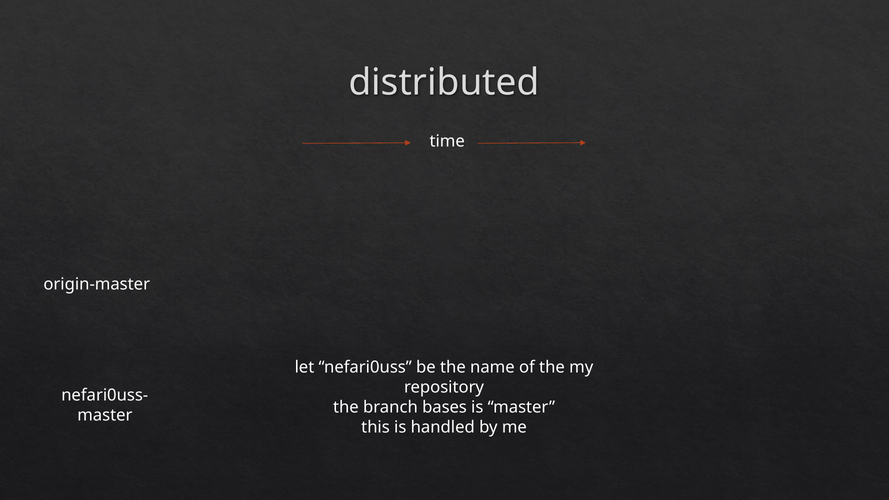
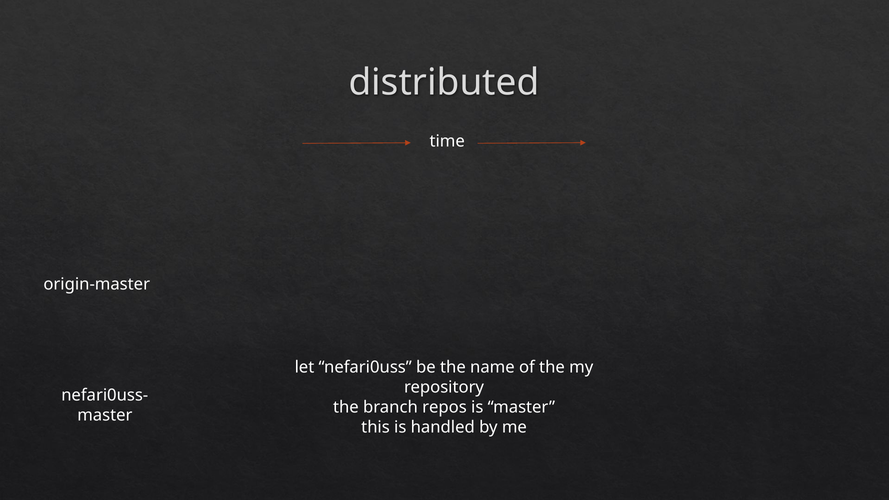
bases: bases -> repos (444, 407)
